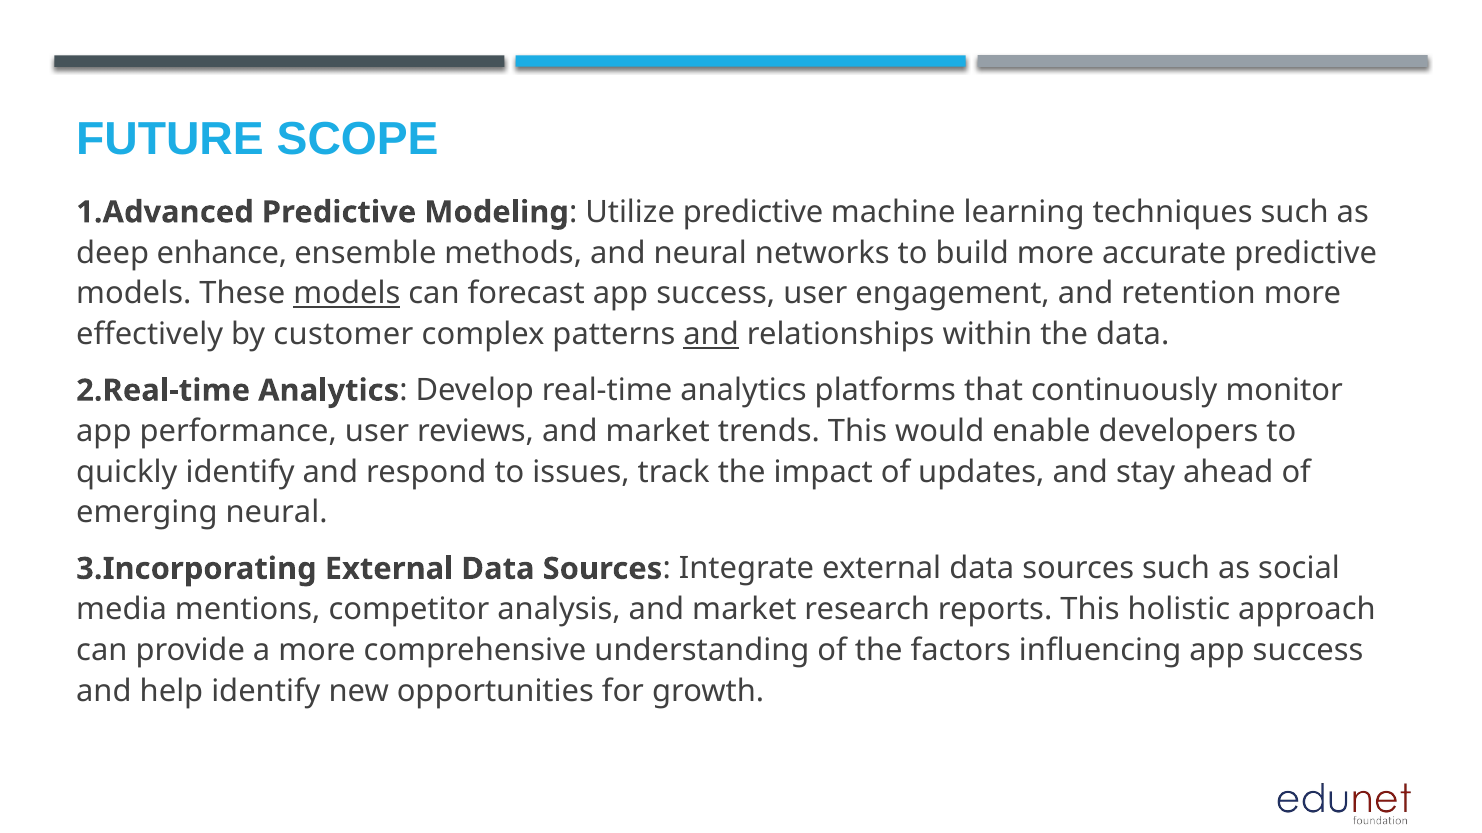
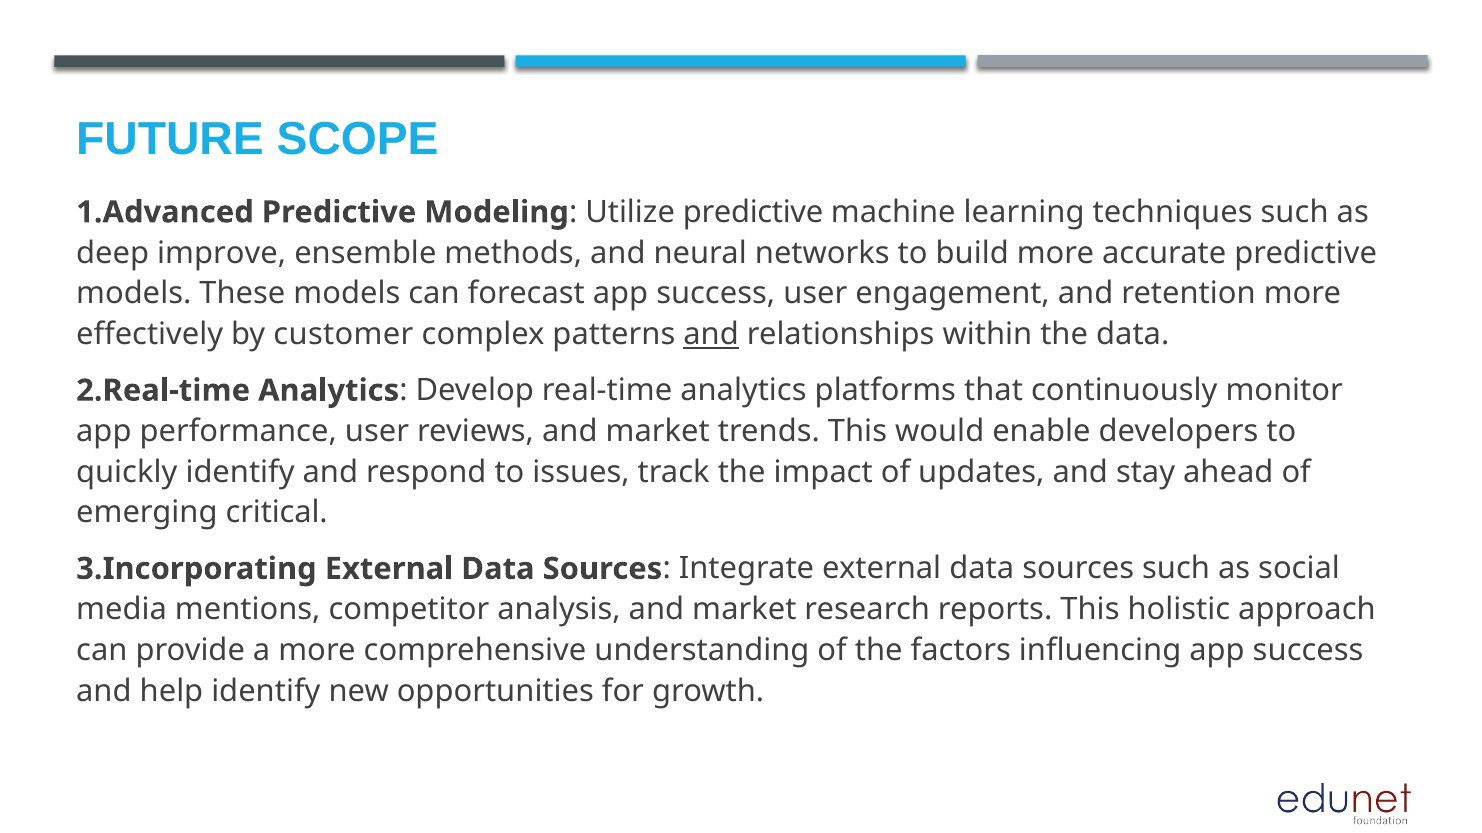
enhance: enhance -> improve (222, 253)
models underline: present -> none (347, 294)
emerging neural: neural -> critical (277, 513)
